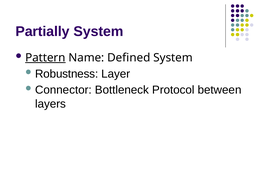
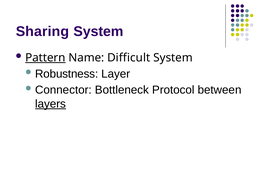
Partially: Partially -> Sharing (42, 31)
Defined: Defined -> Difficult (129, 58)
layers underline: none -> present (51, 104)
